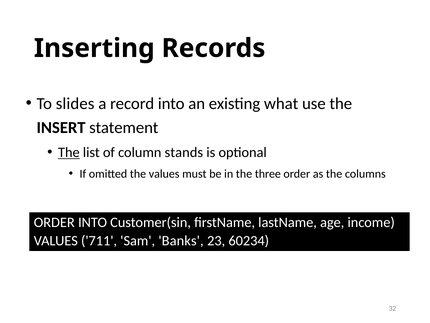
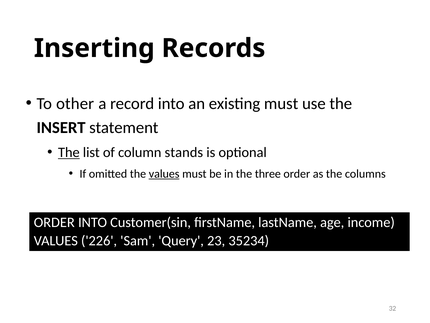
slides: slides -> other (75, 103)
existing what: what -> must (281, 103)
values underline: none -> present (164, 174)
711: 711 -> 226 (99, 240)
Banks: Banks -> Query (181, 240)
60234: 60234 -> 35234 (249, 240)
